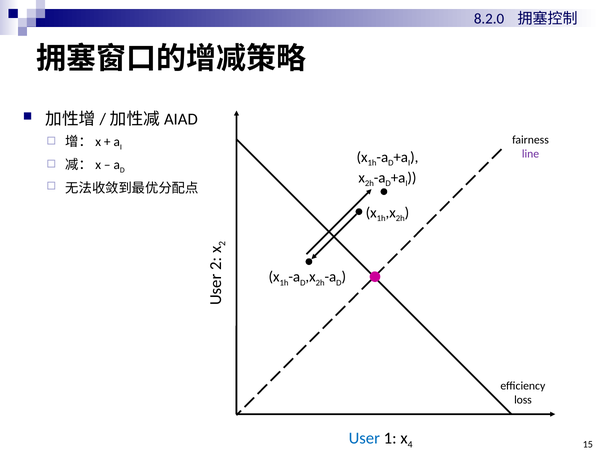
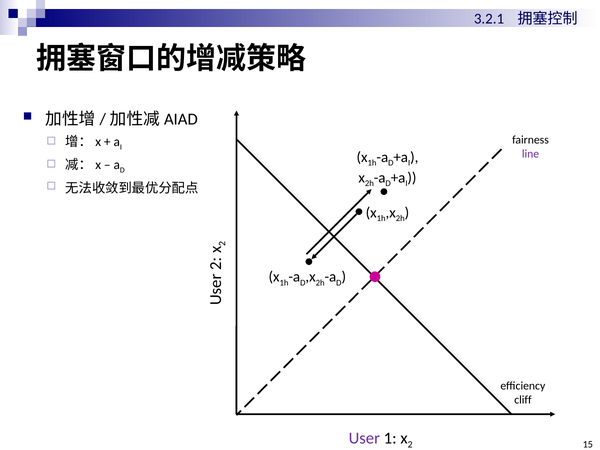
8.2.0: 8.2.0 -> 3.2.1 (489, 19)
loss: loss -> cliff (523, 400)
User colour: blue -> purple (364, 438)
4: 4 -> 2 (410, 445)
